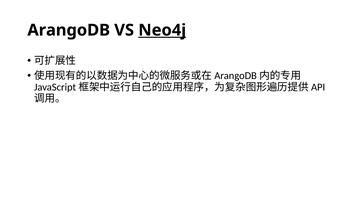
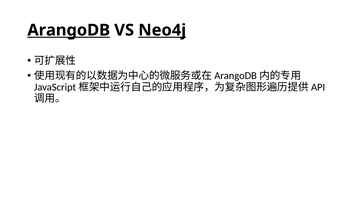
ArangoDB underline: none -> present (69, 30)
